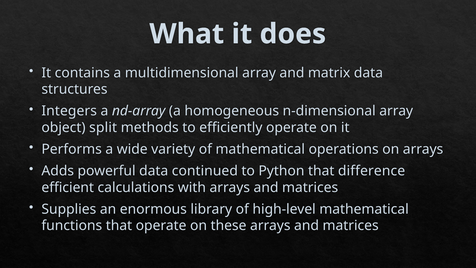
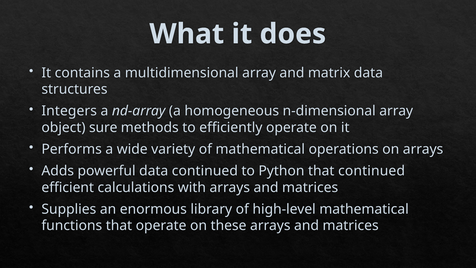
split: split -> sure (103, 127)
that difference: difference -> continued (372, 171)
